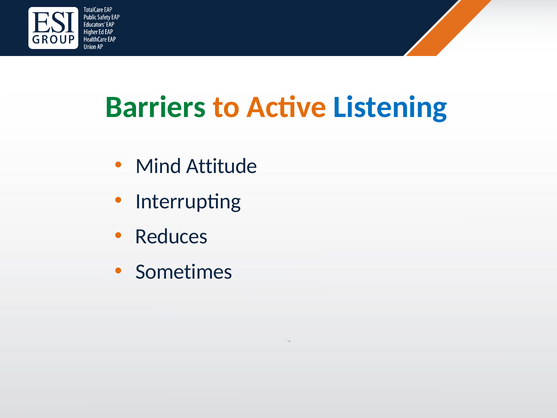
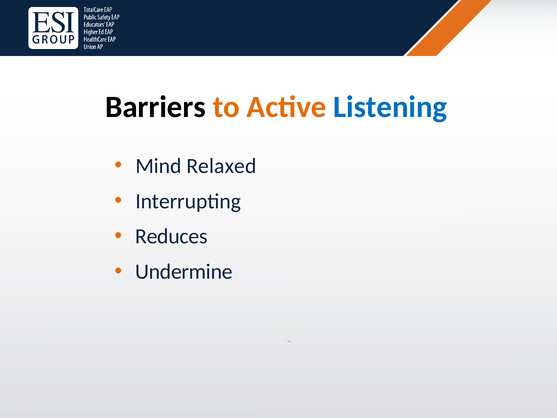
Barriers colour: green -> black (155, 107)
Attitude: Attitude -> Relaxed (222, 166)
Sometimes: Sometimes -> Undermine (184, 272)
